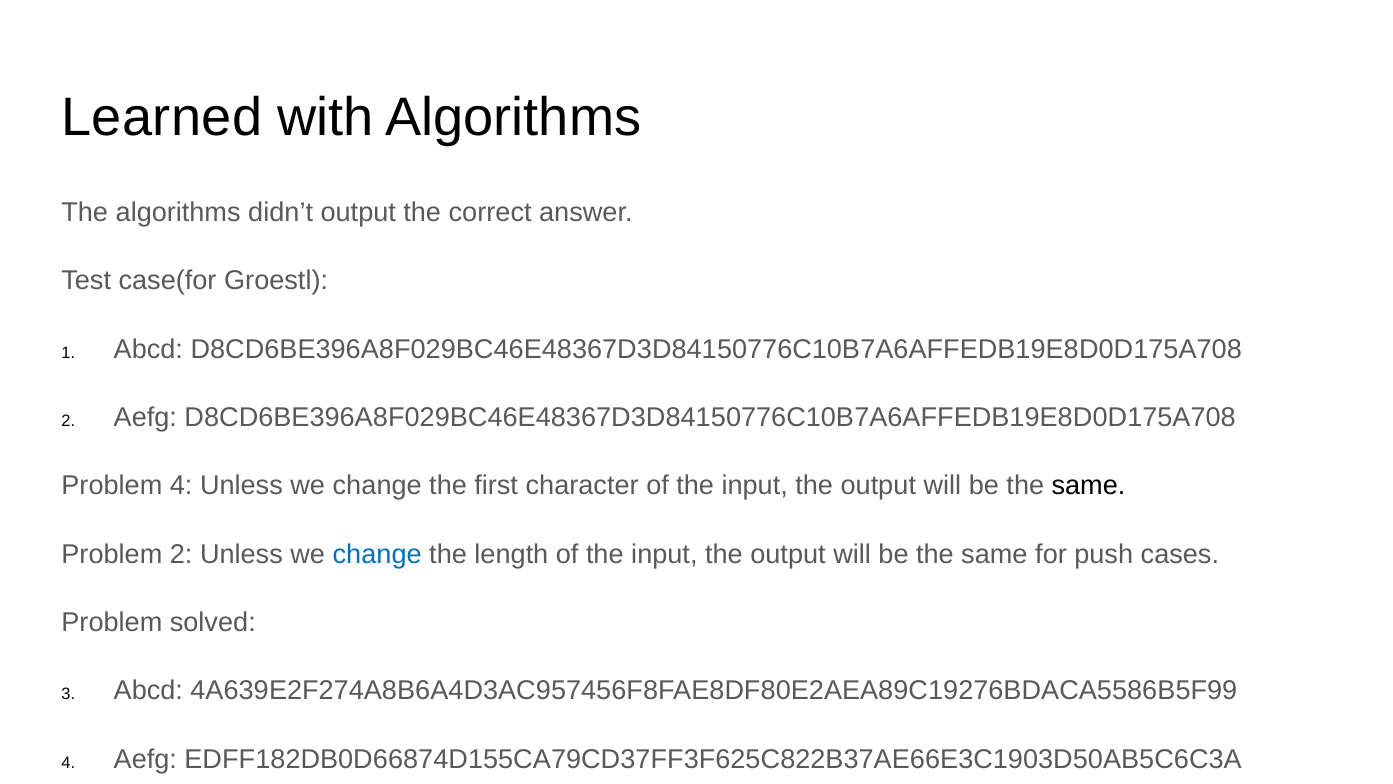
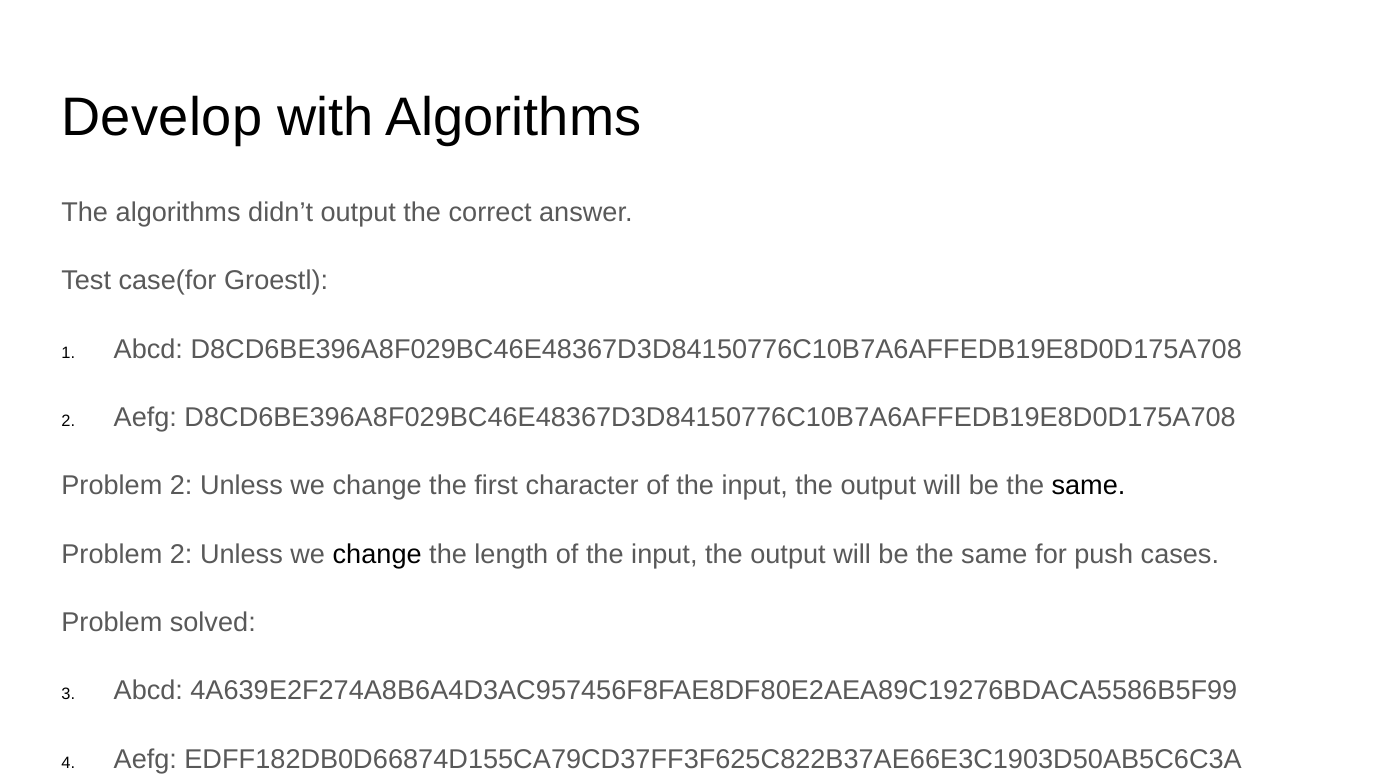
Learned: Learned -> Develop (162, 118)
4: 4 -> 2 (181, 486)
change colour: blue -> black (377, 554)
